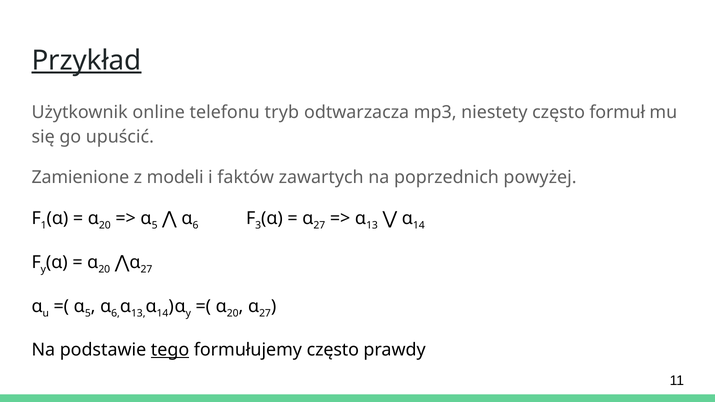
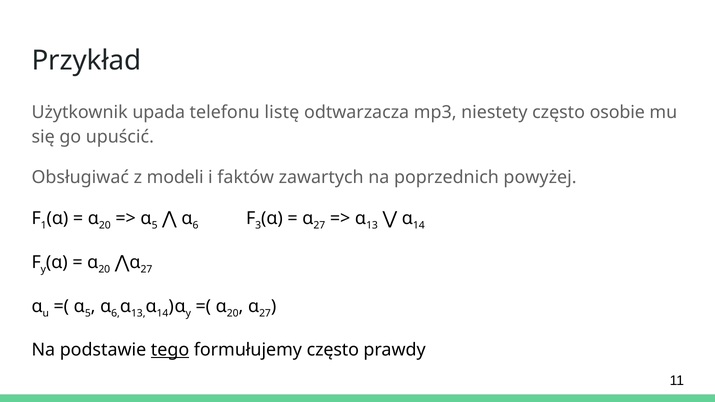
Przykład underline: present -> none (87, 61)
online: online -> upada (159, 112)
tryb: tryb -> listę (282, 112)
formuł: formuł -> osobie (617, 112)
Zamienione: Zamienione -> Obsługiwać (80, 178)
